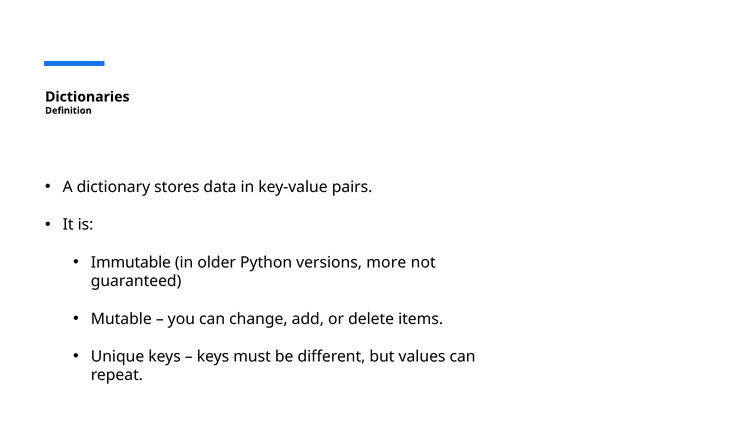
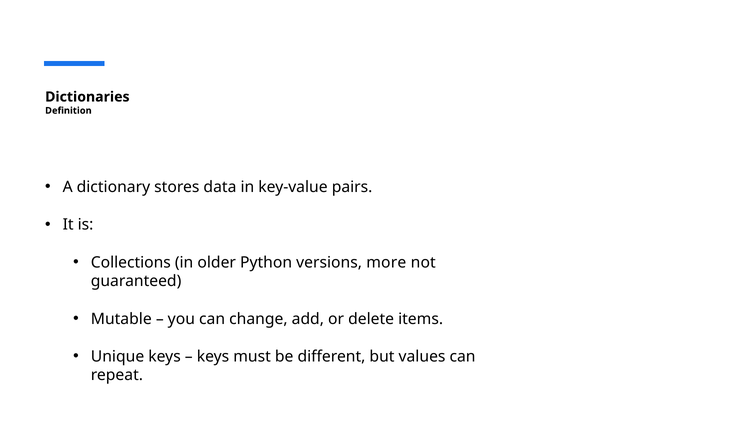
Immutable: Immutable -> Collections (131, 262)
